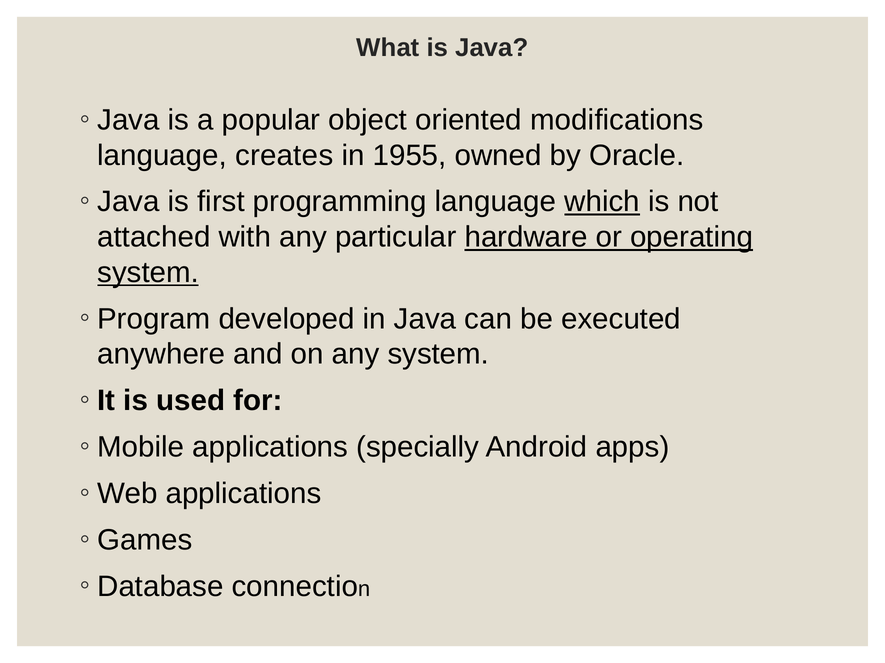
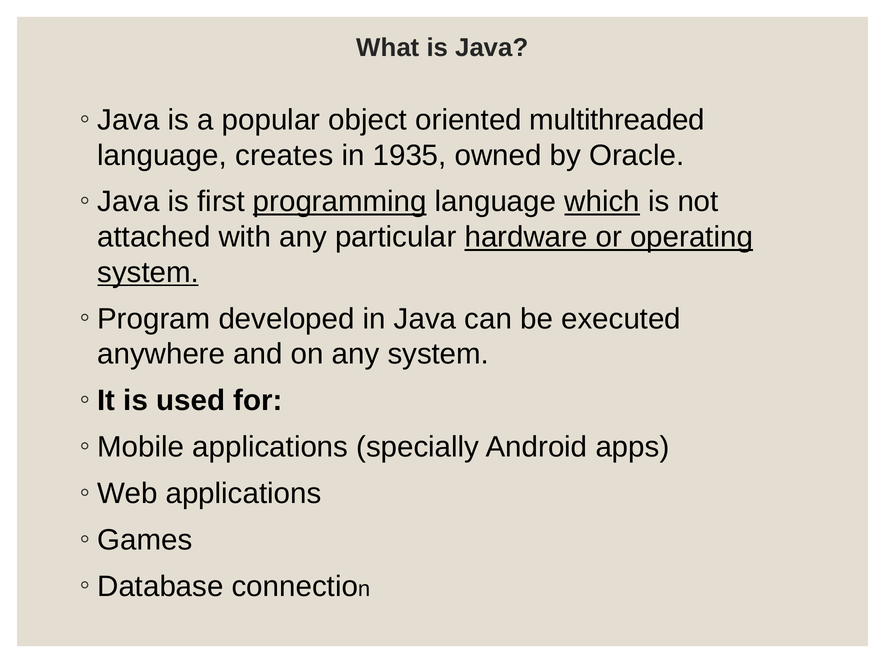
modifications: modifications -> multithreaded (617, 120)
1955: 1955 -> 1935 (410, 155)
programming underline: none -> present (340, 202)
